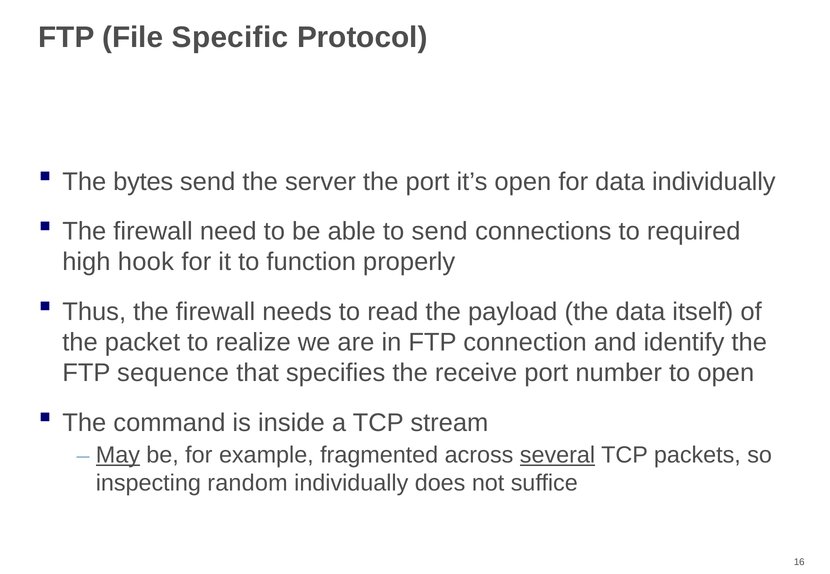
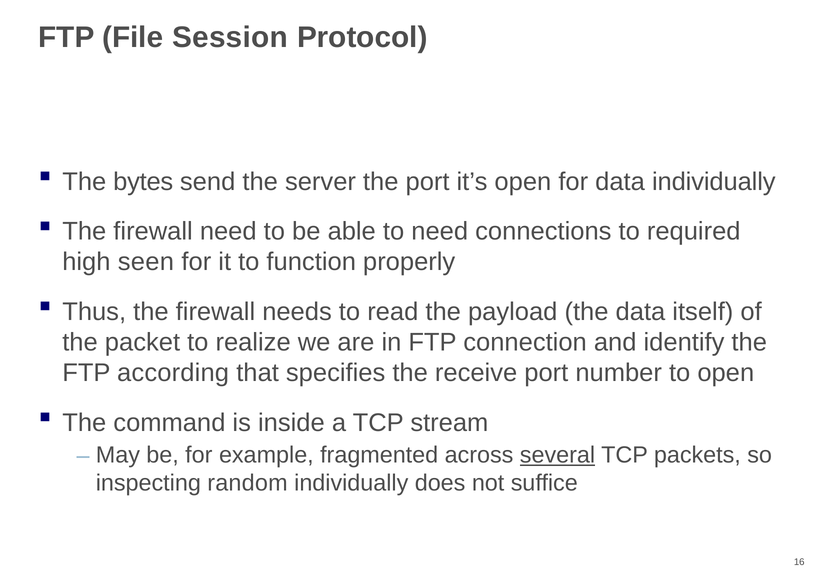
Specific: Specific -> Session (230, 38)
to send: send -> need (440, 232)
hook: hook -> seen (146, 262)
sequence: sequence -> according (173, 373)
May underline: present -> none (118, 456)
